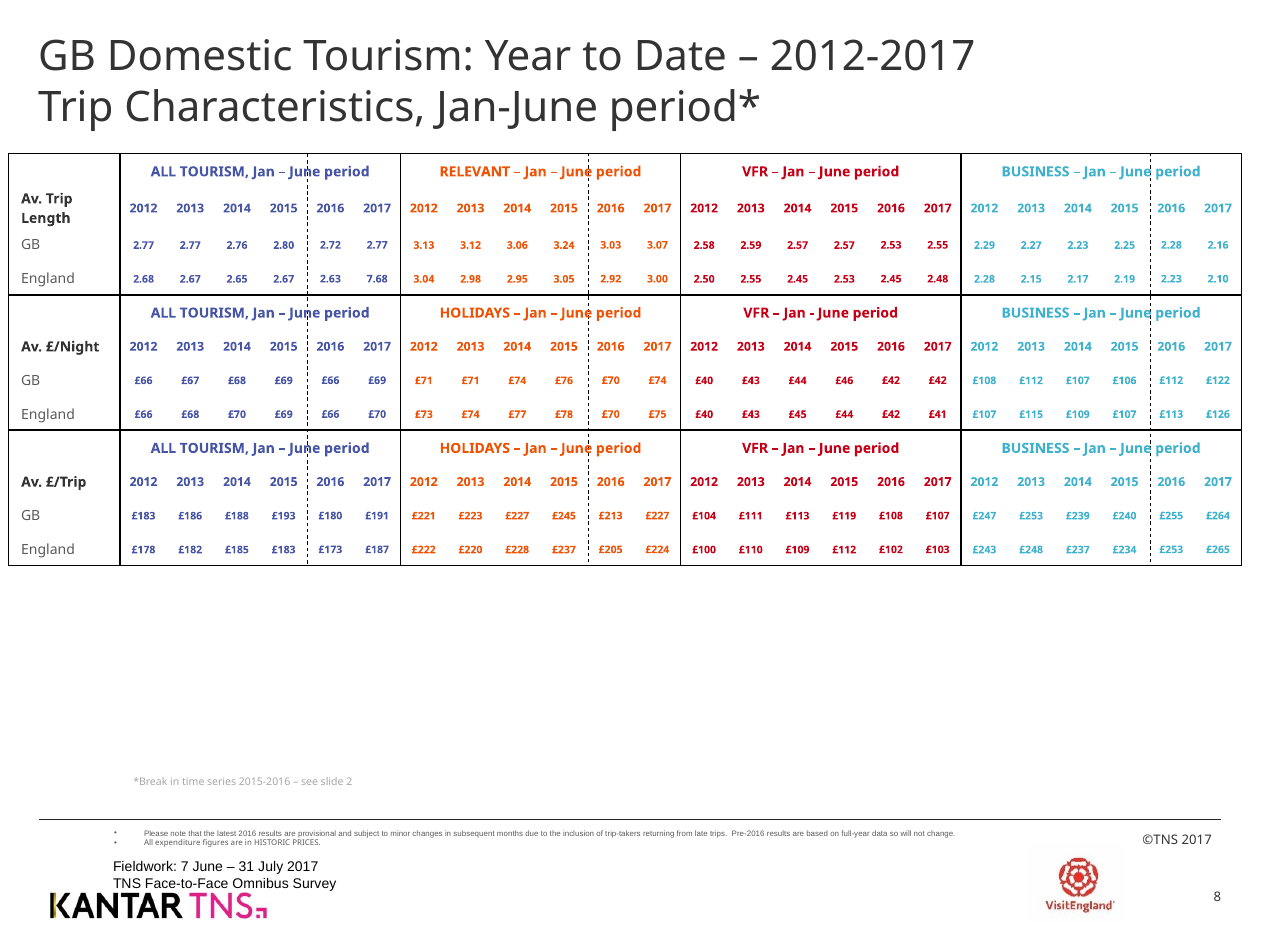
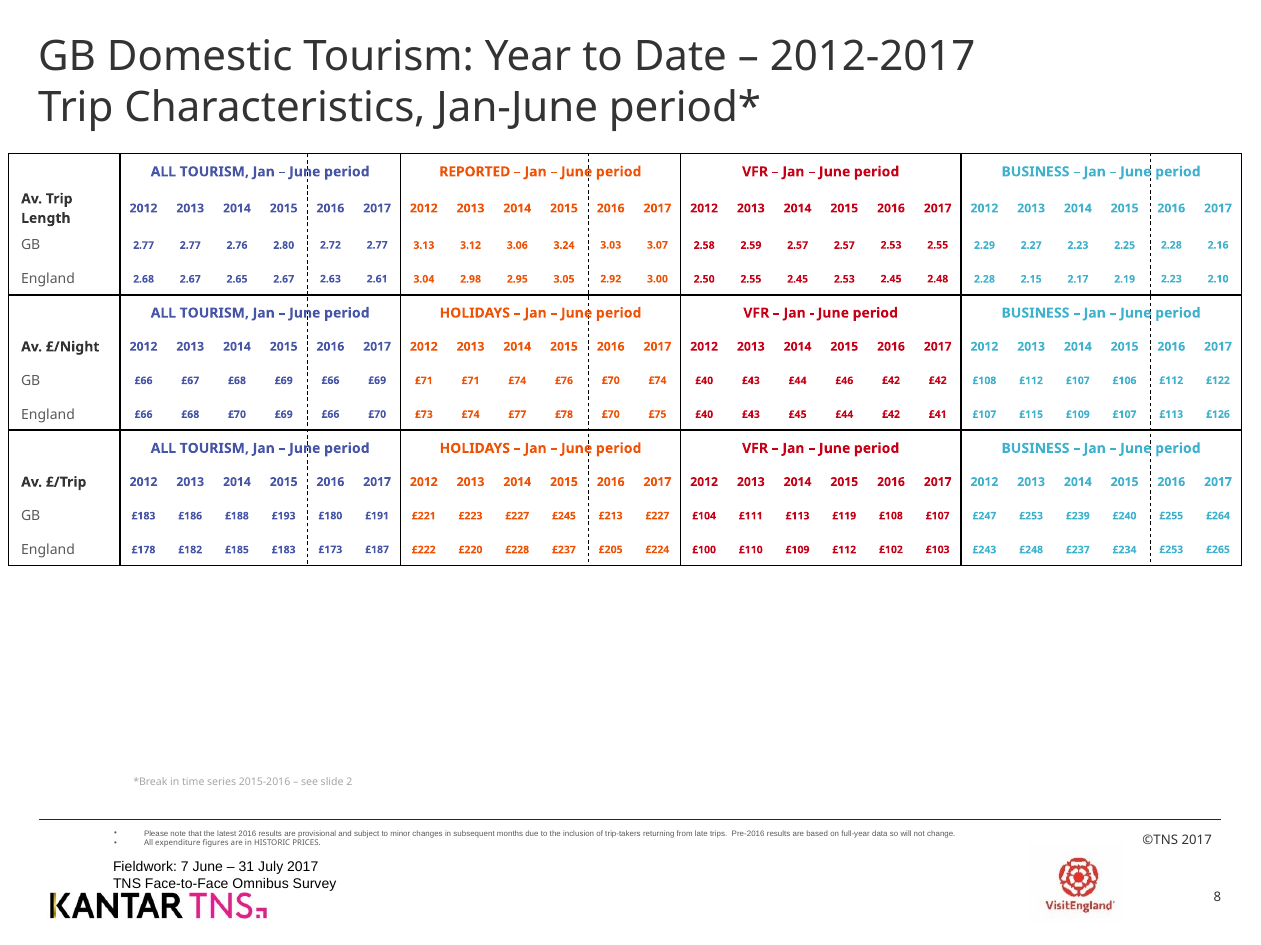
RELEVANT: RELEVANT -> REPORTED (475, 172)
7.68: 7.68 -> 2.61 (377, 279)
